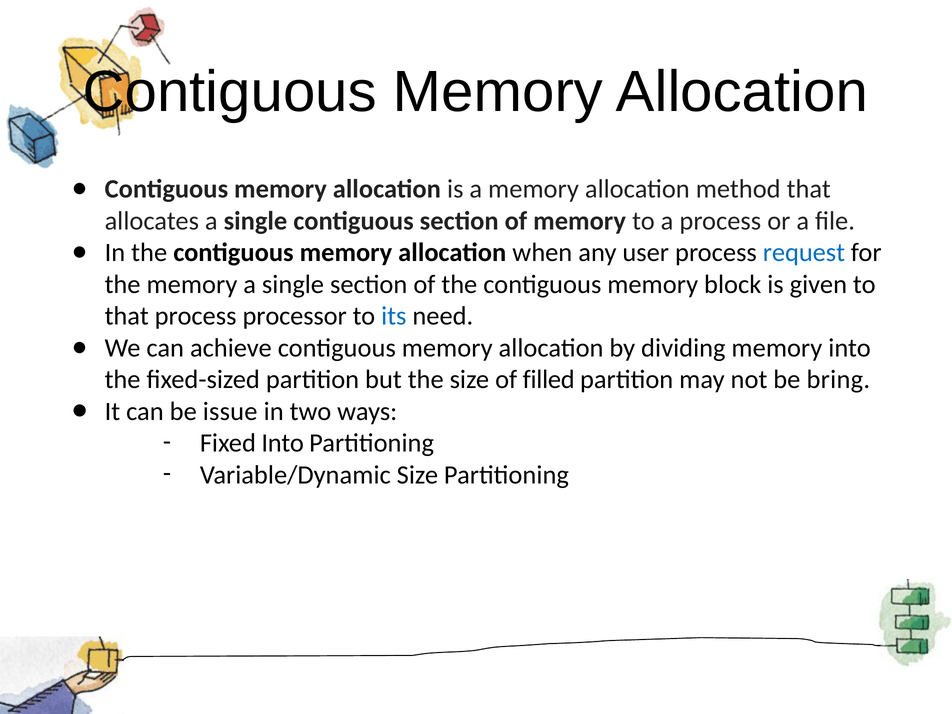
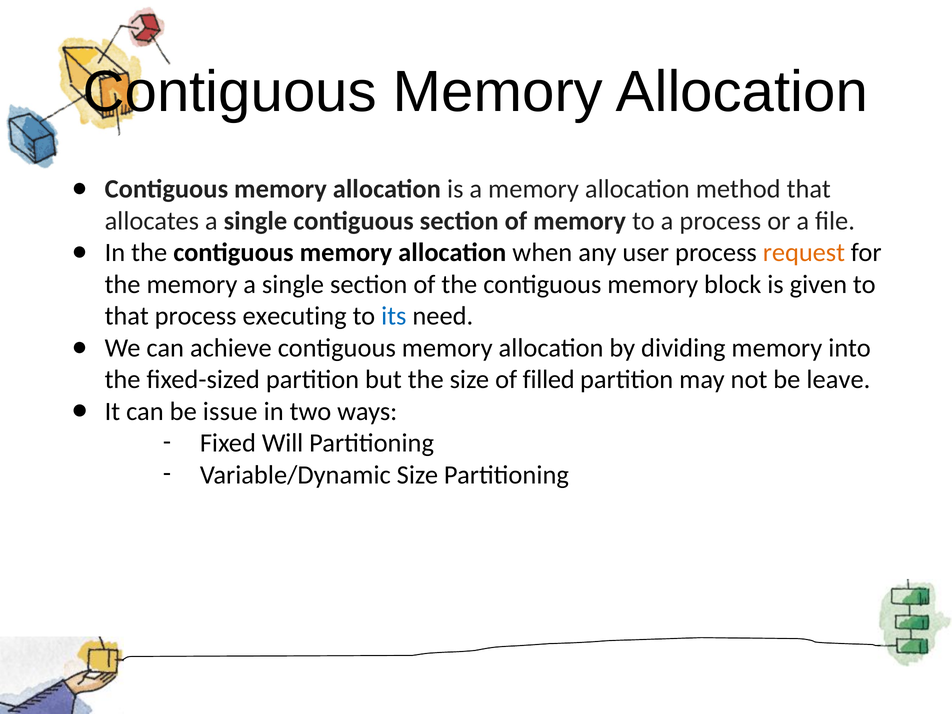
request colour: blue -> orange (804, 253)
processor: processor -> executing (295, 316)
bring: bring -> leave (838, 380)
Fixed Into: Into -> Will (283, 443)
